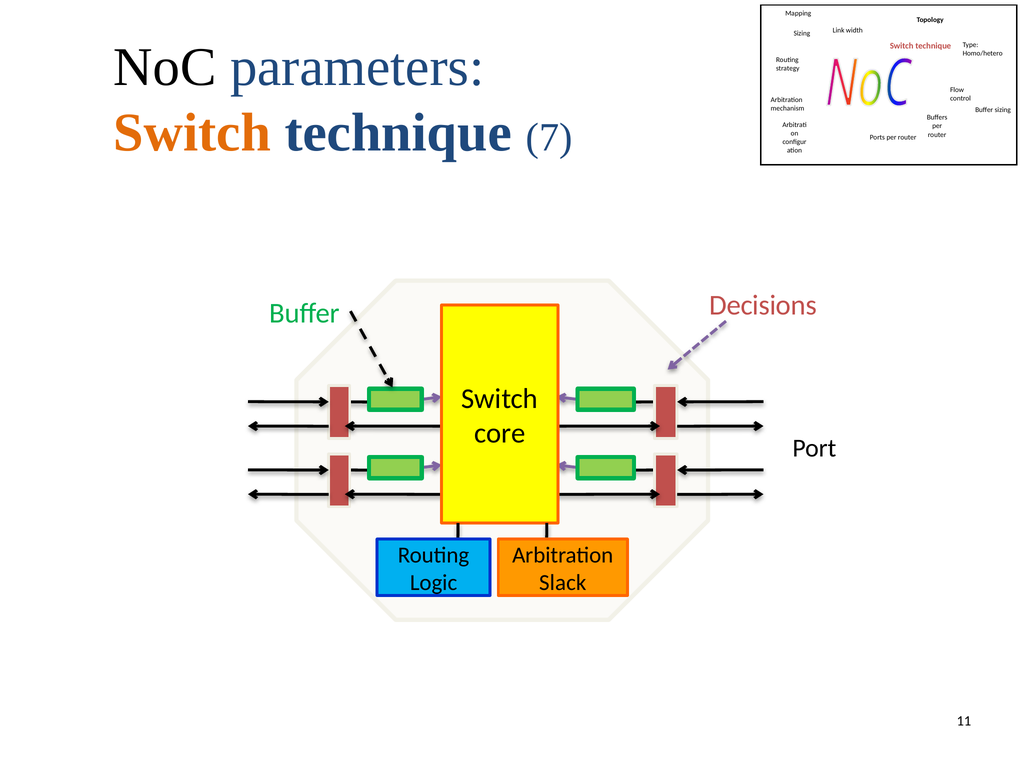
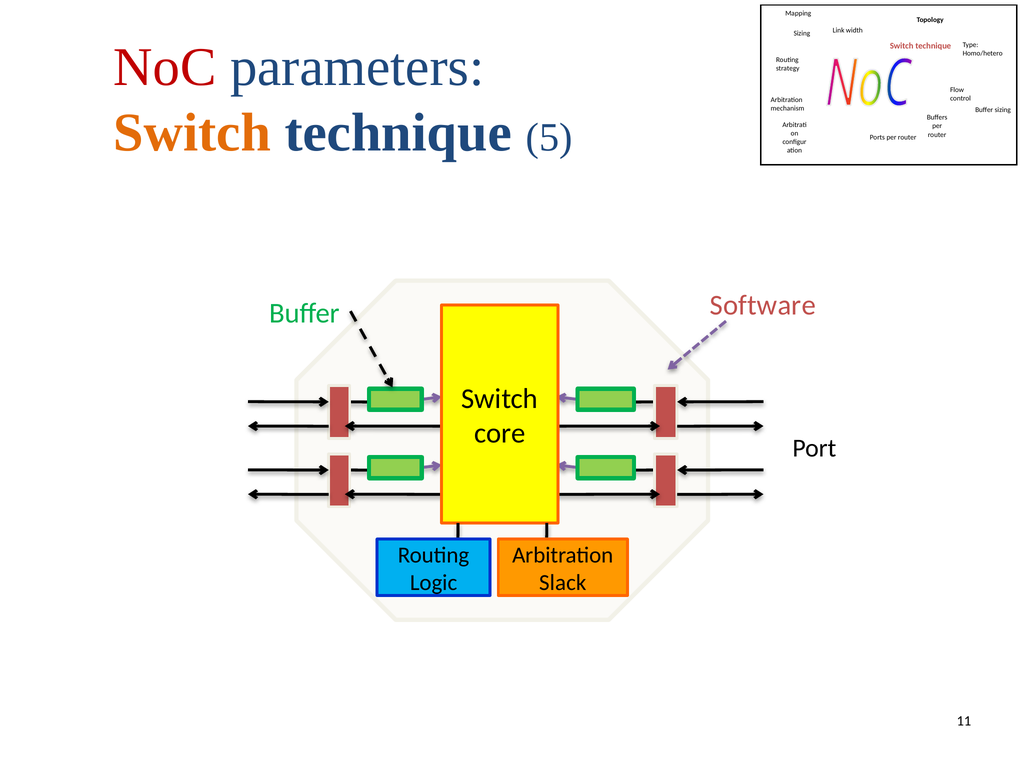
NoC colour: black -> red (165, 67)
7: 7 -> 5 (549, 137)
Decisions: Decisions -> Software (763, 305)
